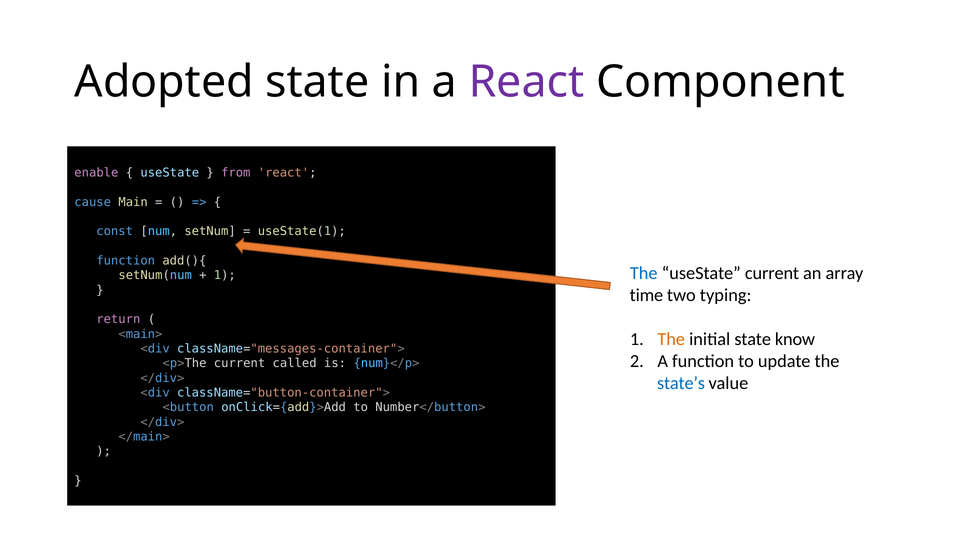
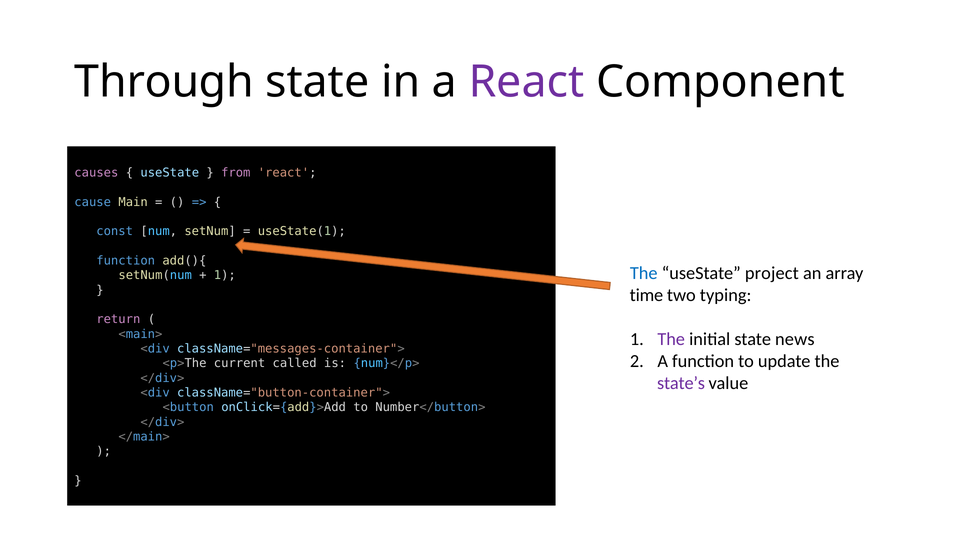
Adopted: Adopted -> Through (164, 82)
enable: enable -> causes (96, 173)
useState current: current -> project (772, 273)
The colour: orange -> purple (671, 339)
know: know -> news (795, 339)
state’s colour: blue -> purple (681, 383)
